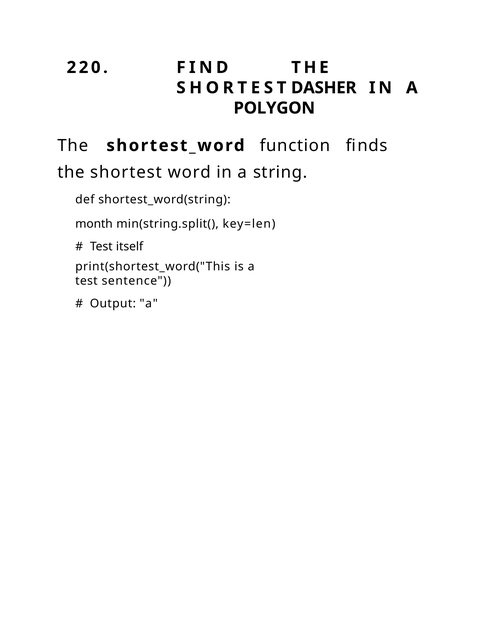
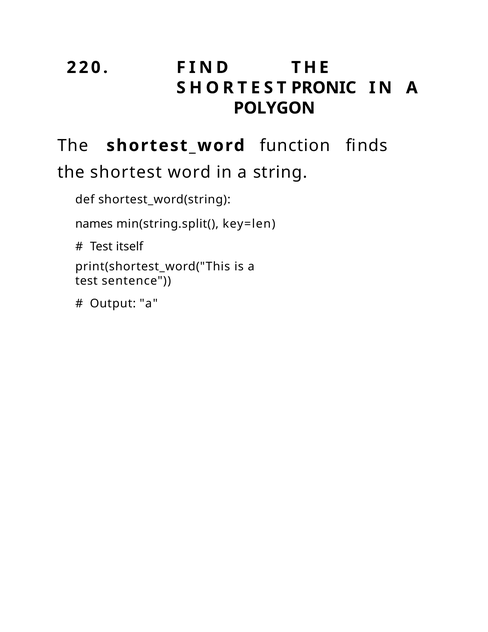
DASHER: DASHER -> PRONIC (324, 88)
month: month -> names (94, 224)
